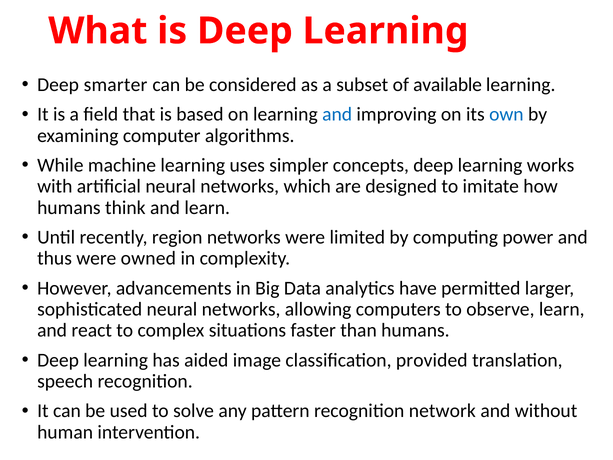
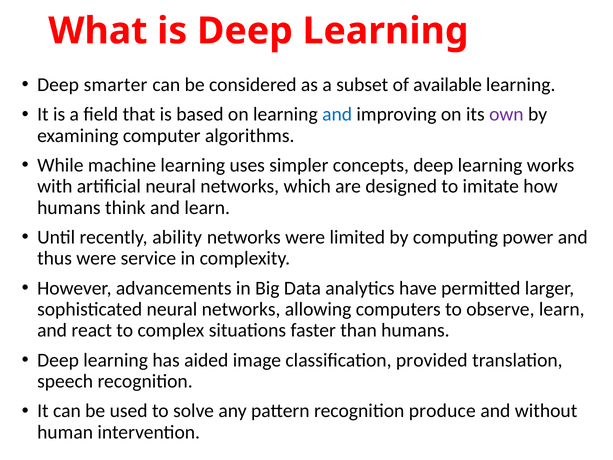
own colour: blue -> purple (506, 114)
region: region -> ability (177, 237)
owned: owned -> service (148, 258)
network: network -> produce (442, 411)
